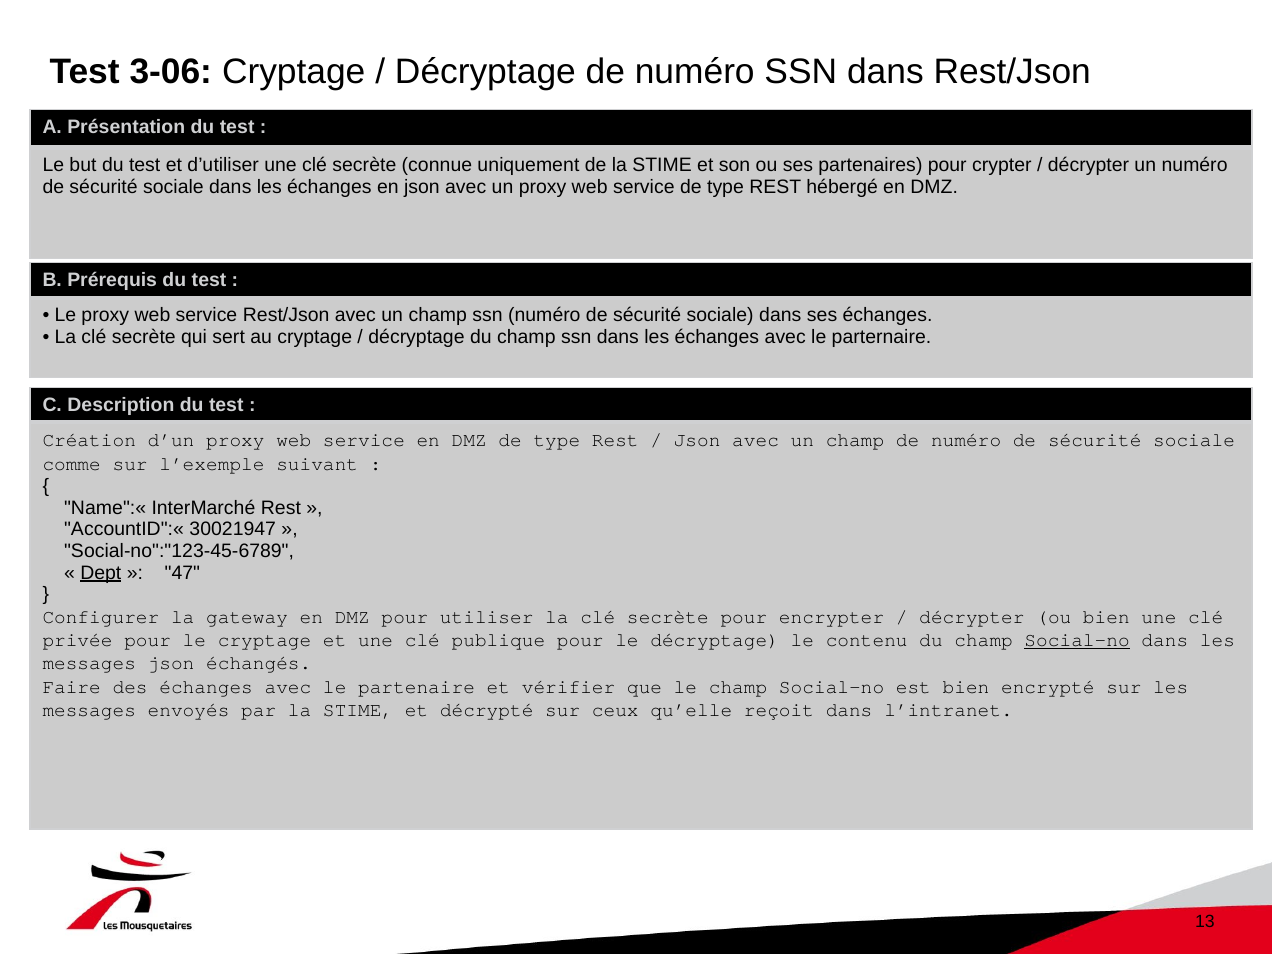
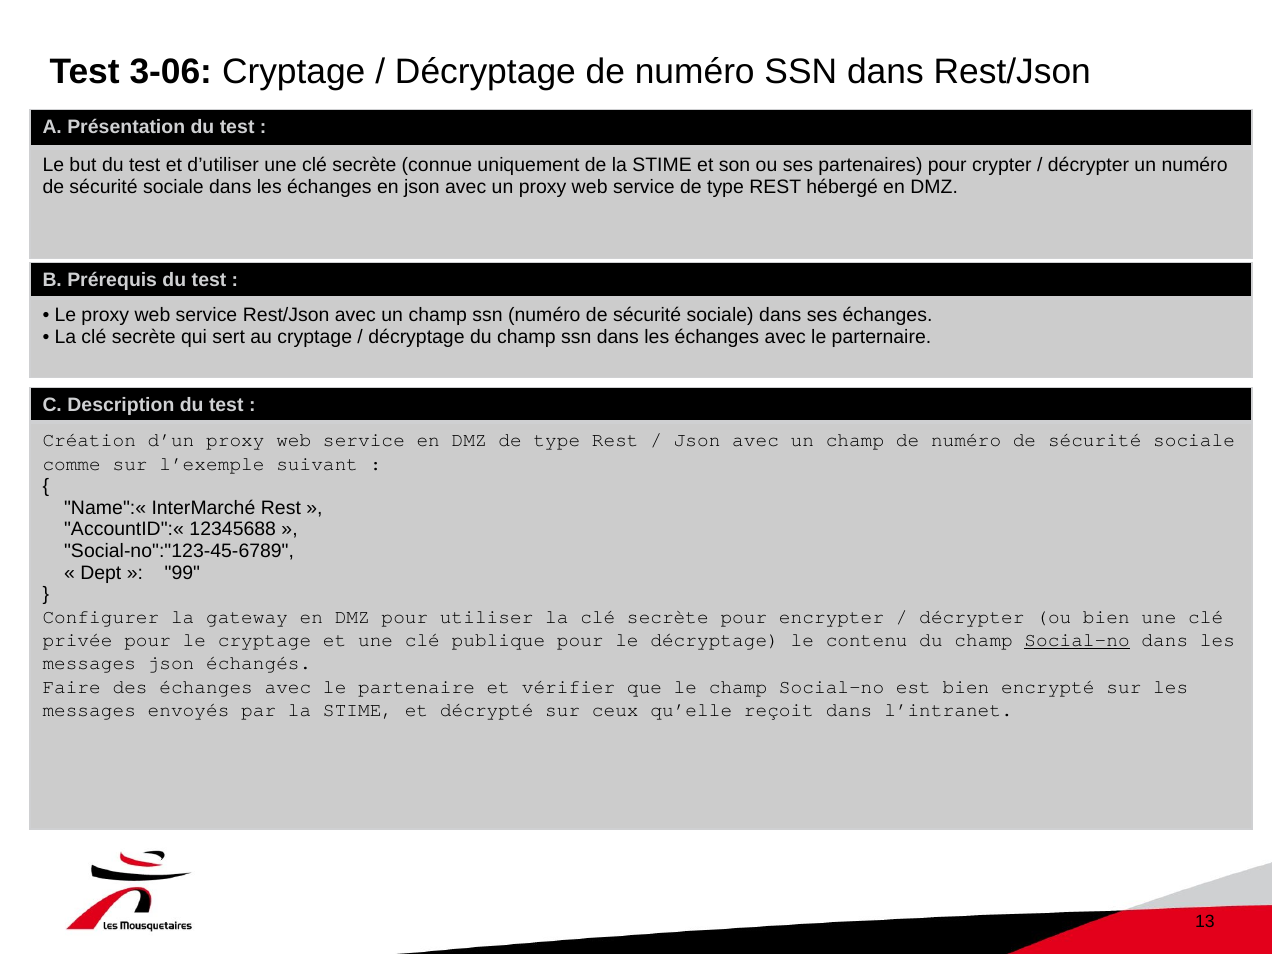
30021947: 30021947 -> 12345688 (233, 529)
Dept underline: present -> none (101, 573)
47: 47 -> 99 (182, 573)
